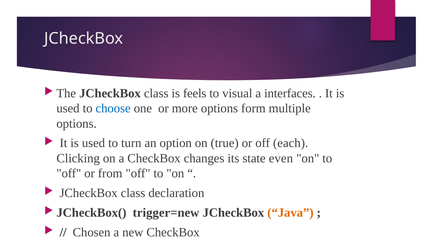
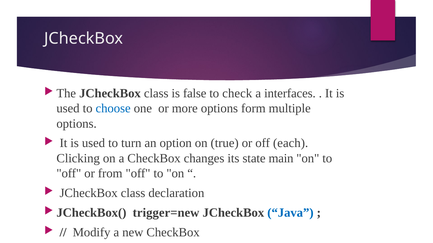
feels: feels -> false (195, 93)
visual: visual -> check (237, 93)
even: even -> main (281, 159)
Java colour: orange -> blue (290, 213)
Chosen: Chosen -> Modify (92, 233)
